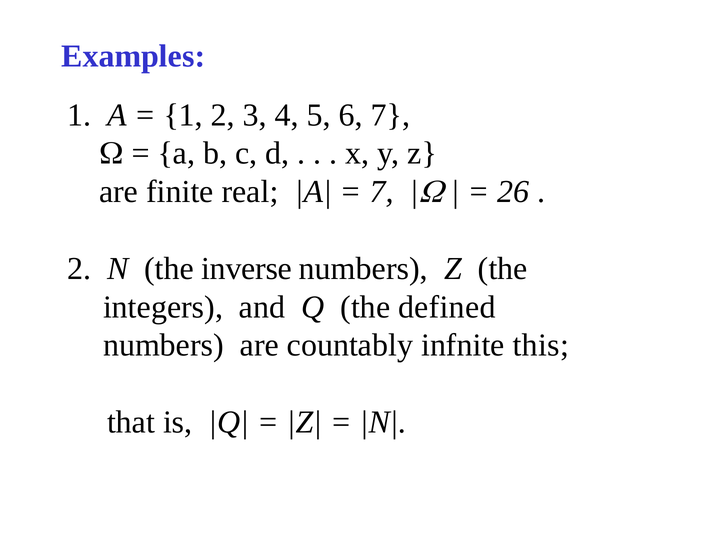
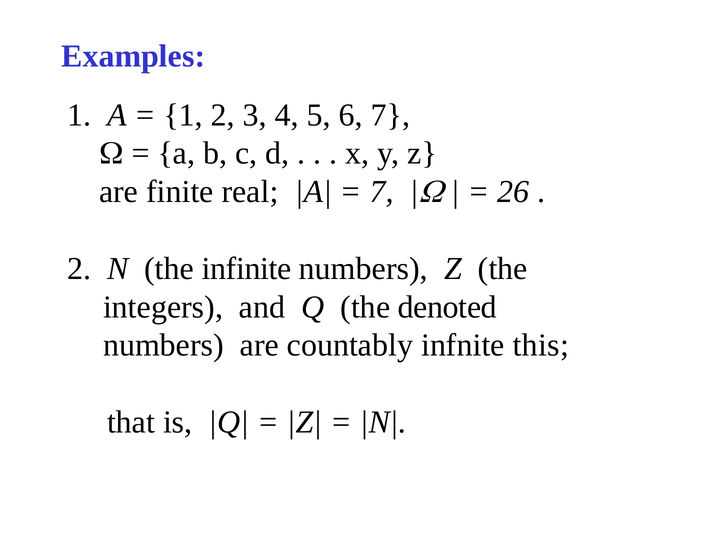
inverse: inverse -> infinite (247, 269)
defined: defined -> denoted (447, 307)
